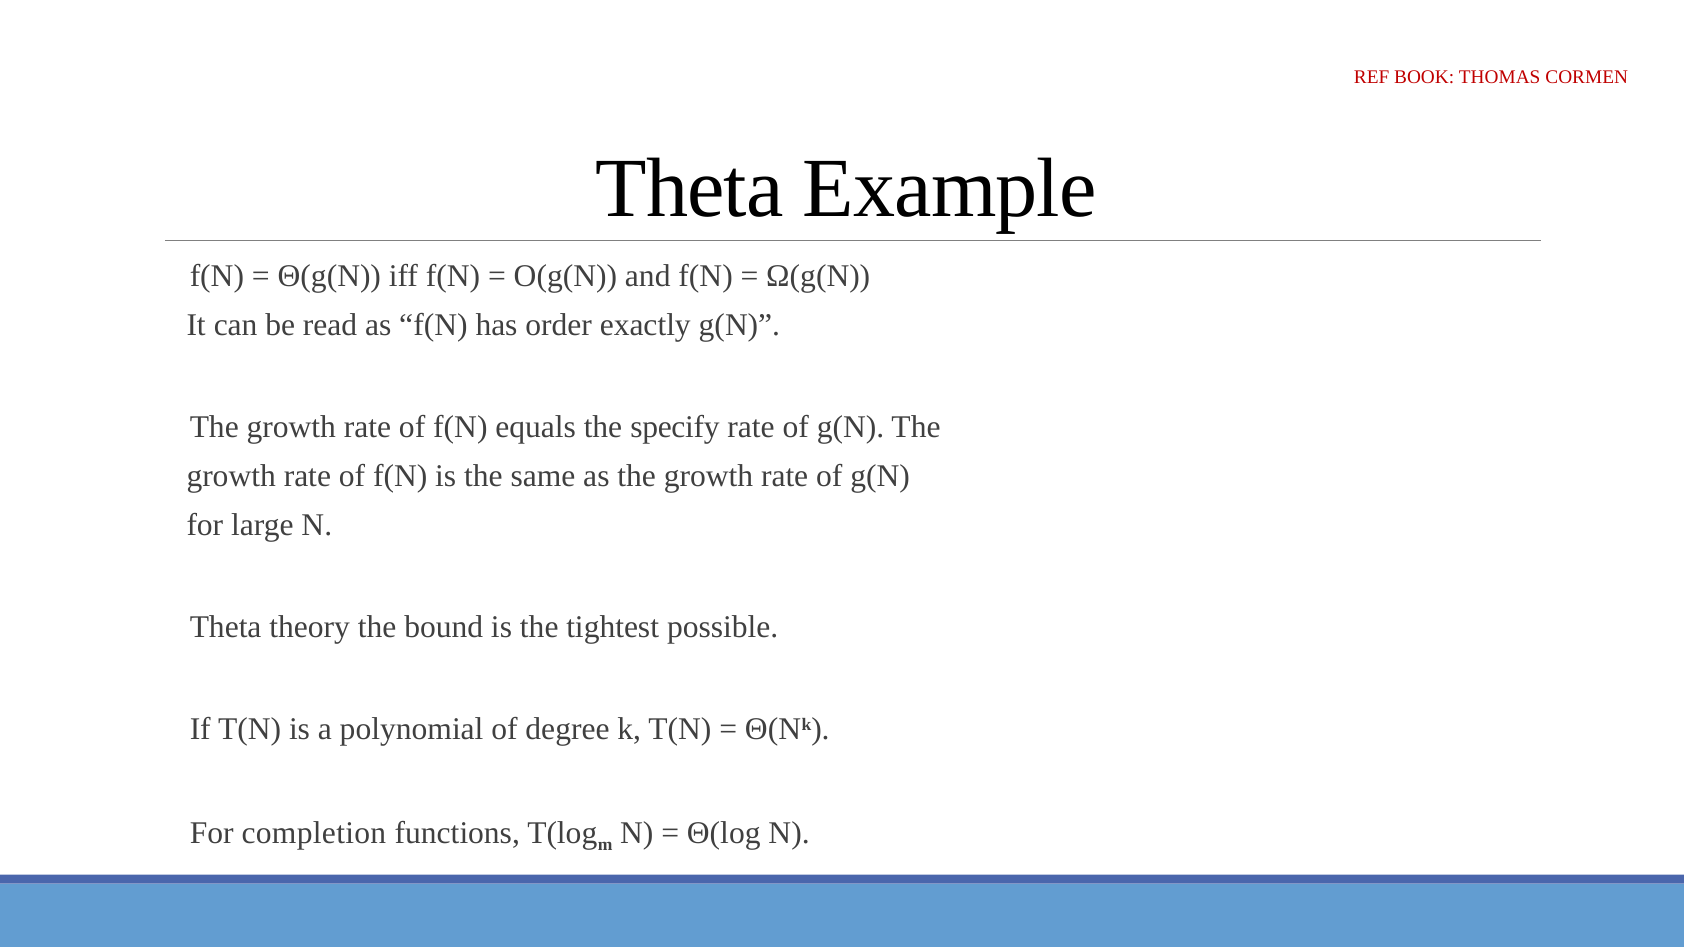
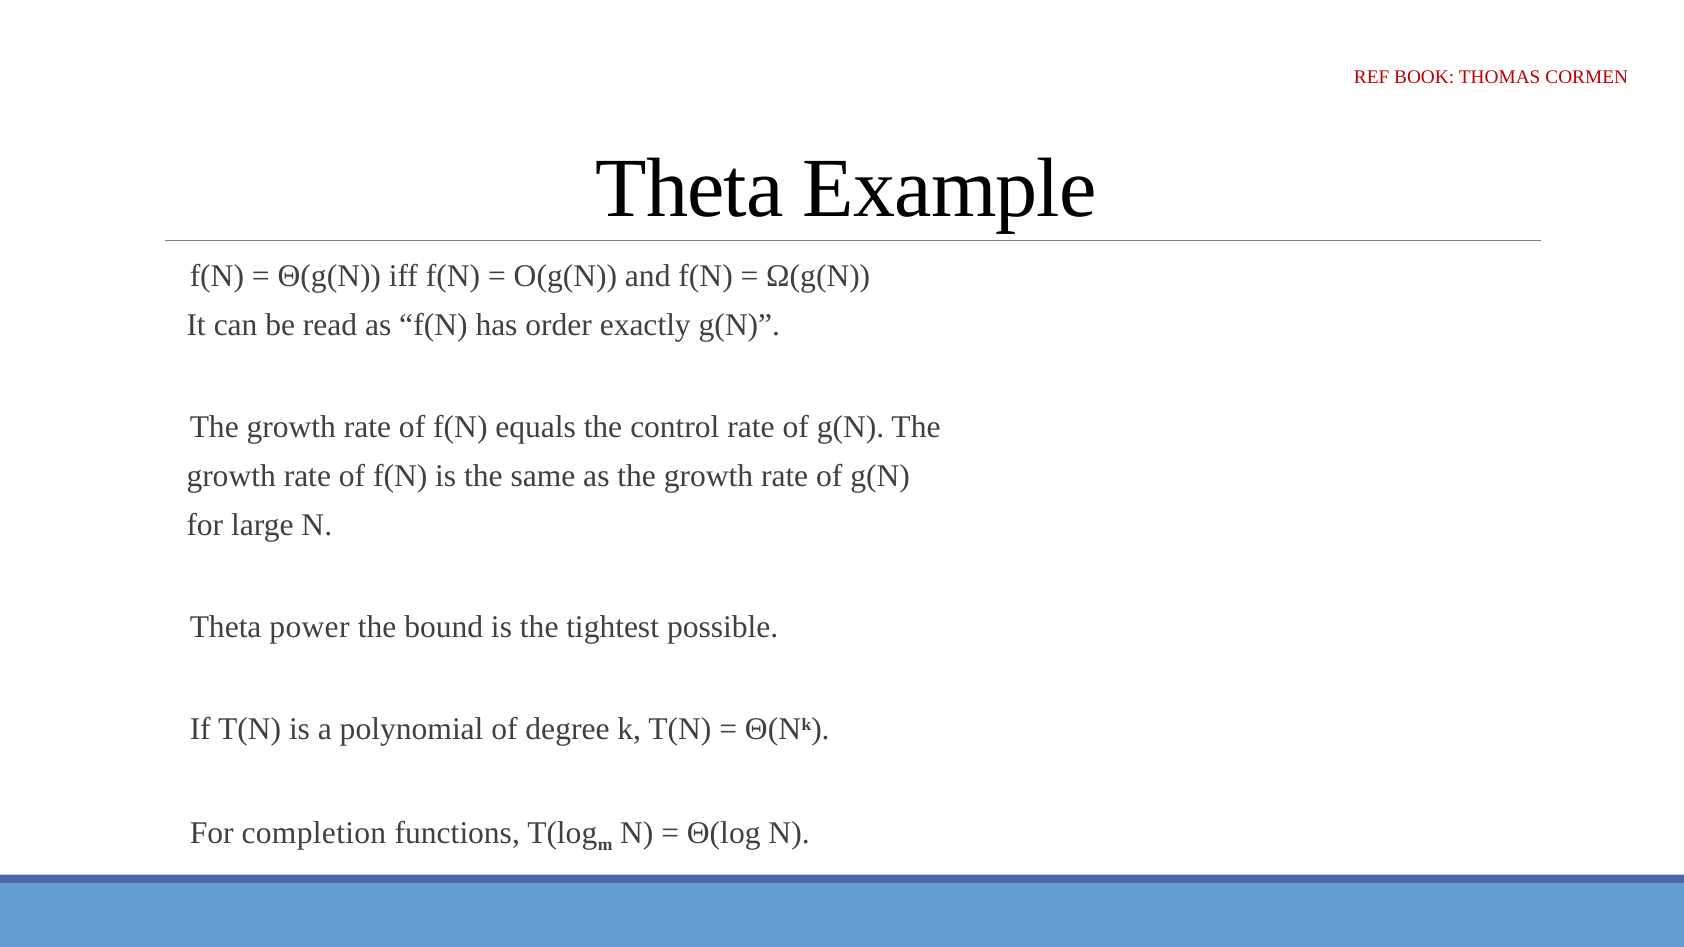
specify: specify -> control (675, 427)
theory: theory -> power (309, 627)
